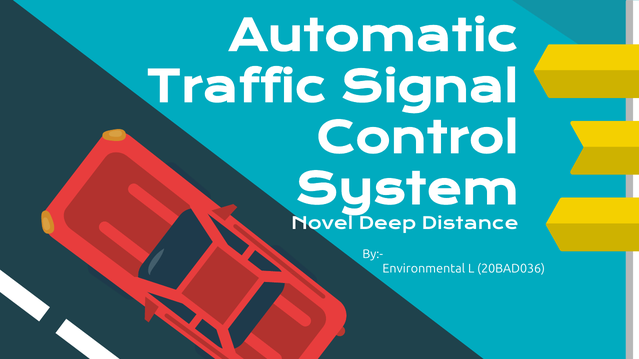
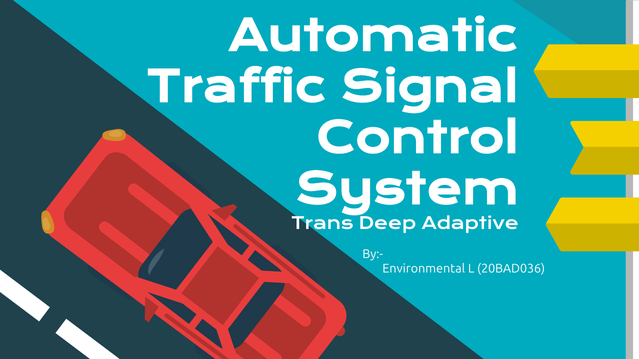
Novel: Novel -> Trans (322, 224)
Distance: Distance -> Adaptive (470, 224)
